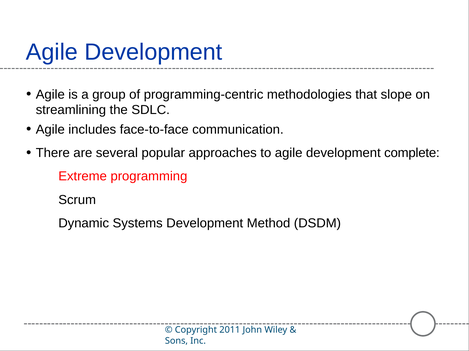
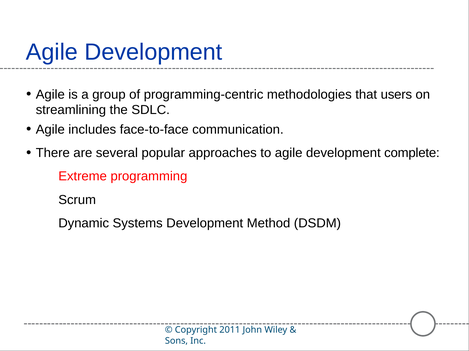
slope: slope -> users (396, 95)
